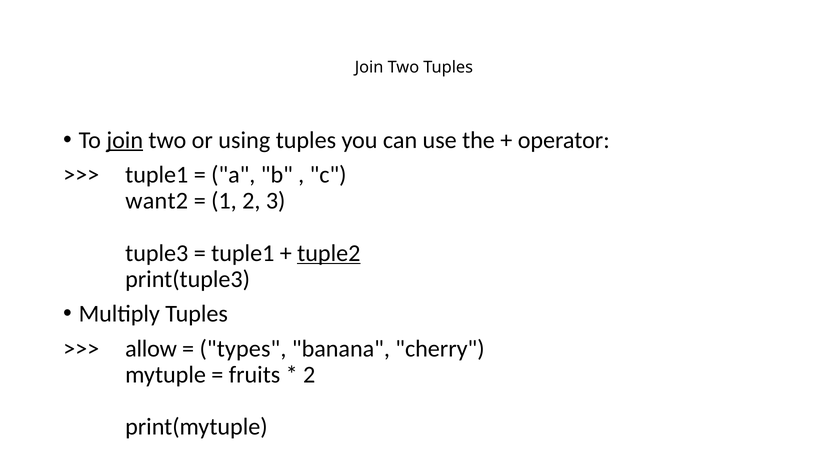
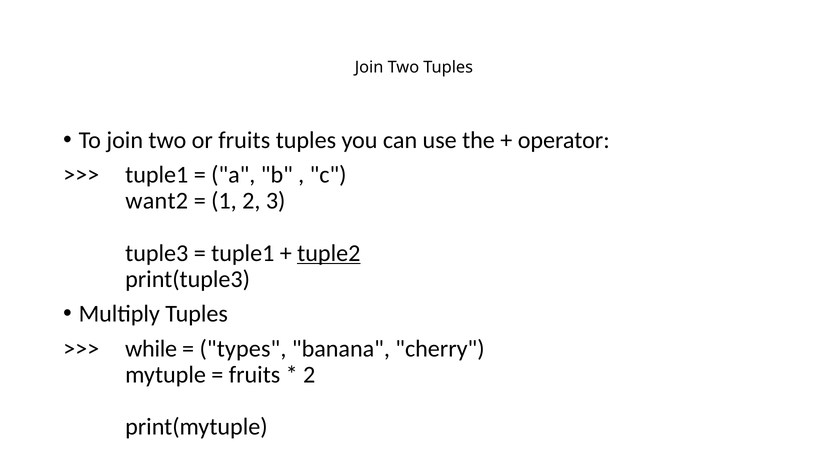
join underline: present -> none (125, 140)
or using: using -> fruits (244, 140)
allow: allow -> while (151, 348)
